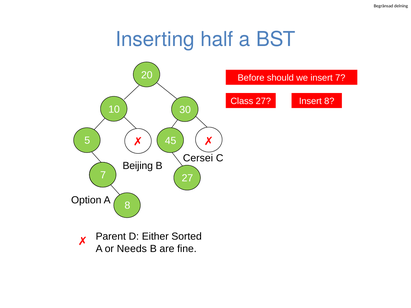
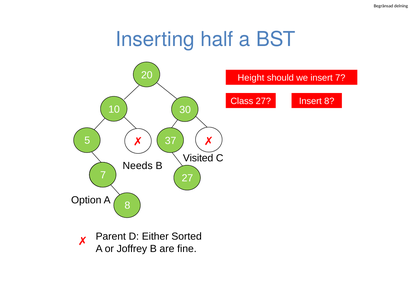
Before: Before -> Height (251, 78)
45: 45 -> 37 (171, 141)
Cersei: Cersei -> Visited (198, 158)
Beijing: Beijing -> Needs (138, 166)
Needs: Needs -> Joffrey (132, 249)
